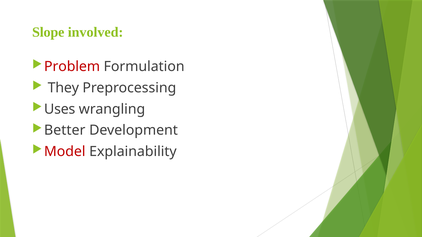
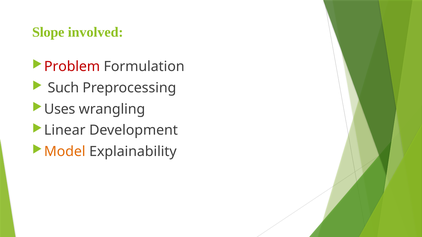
They: They -> Such (63, 88)
Better: Better -> Linear (65, 131)
Model colour: red -> orange (65, 152)
